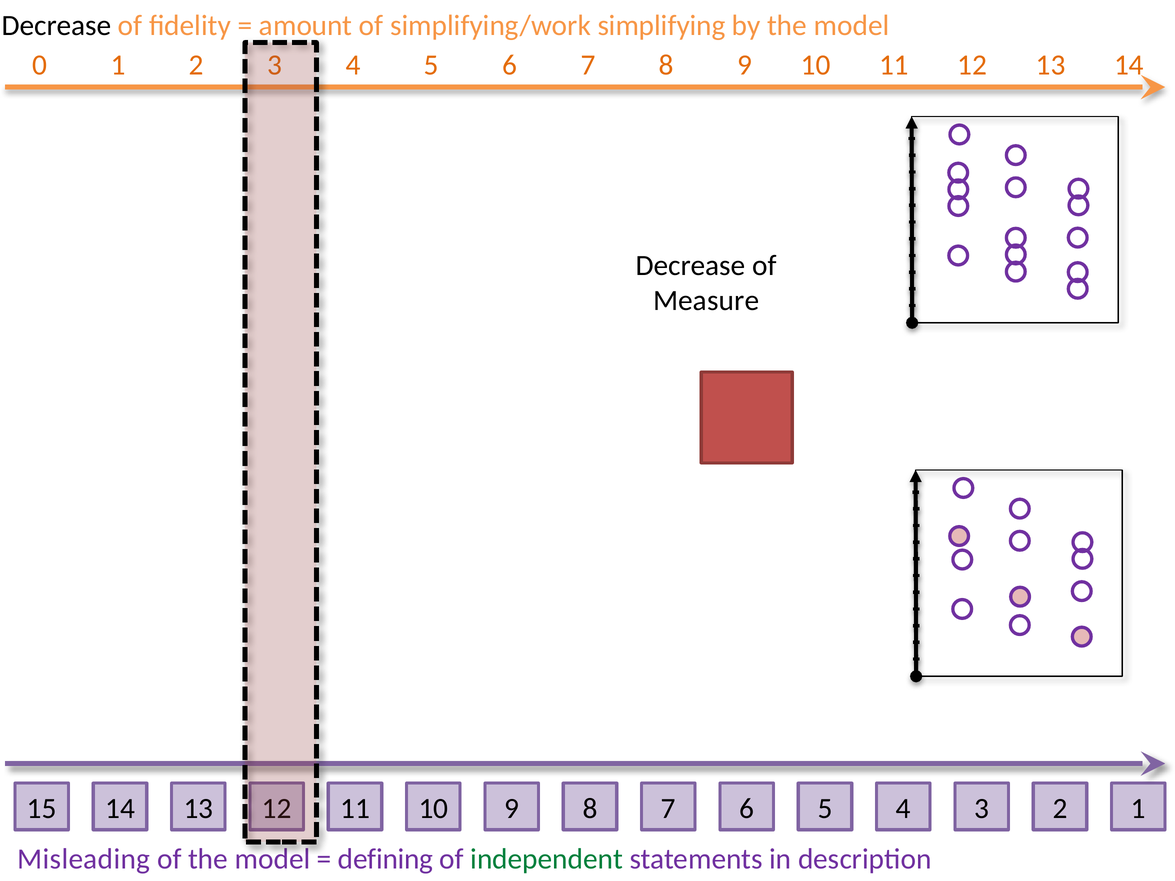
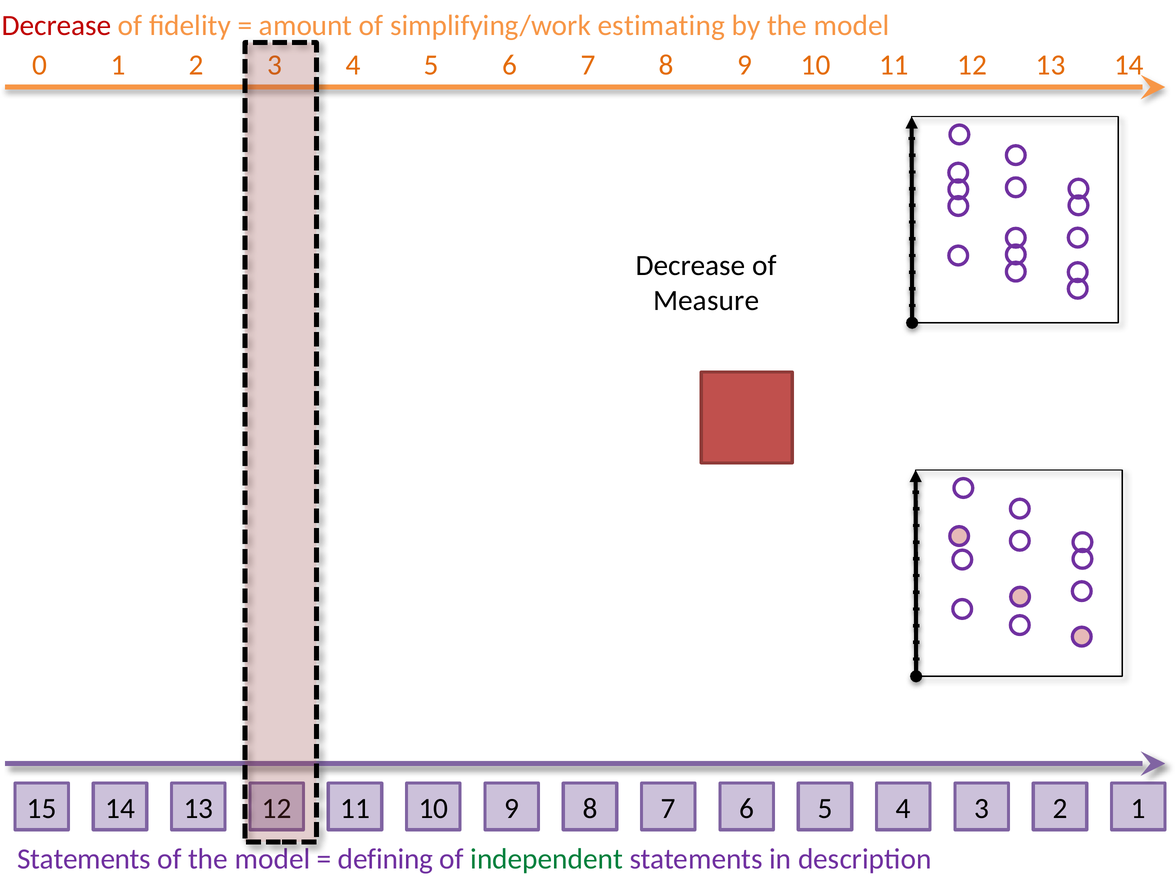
Decrease colour: black -> red (57, 25)
simplifying: simplifying -> estimating (661, 25)
Misleading: Misleading -> Statements (84, 859)
